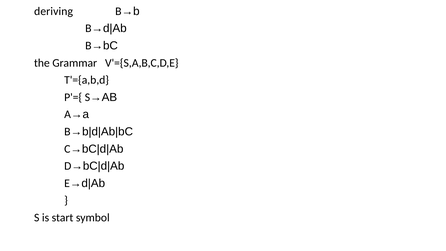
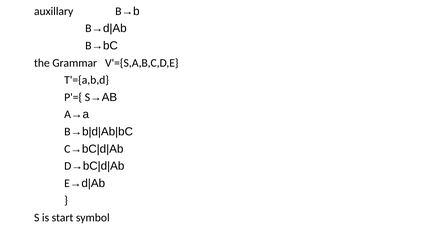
deriving: deriving -> auxillary (54, 11)
